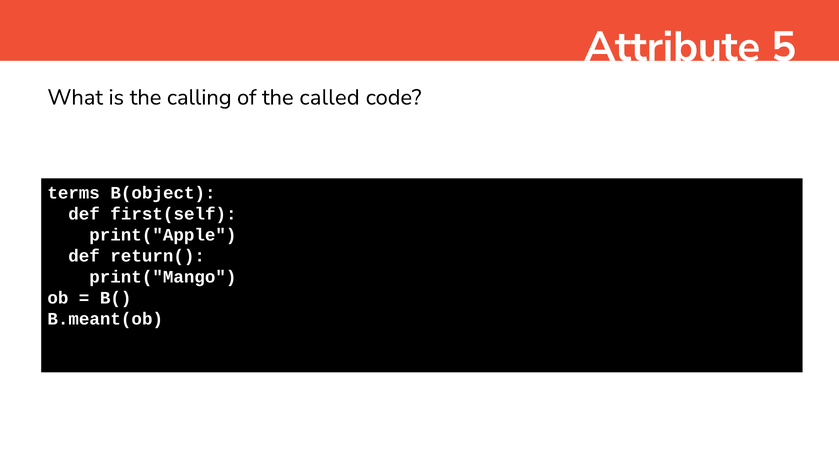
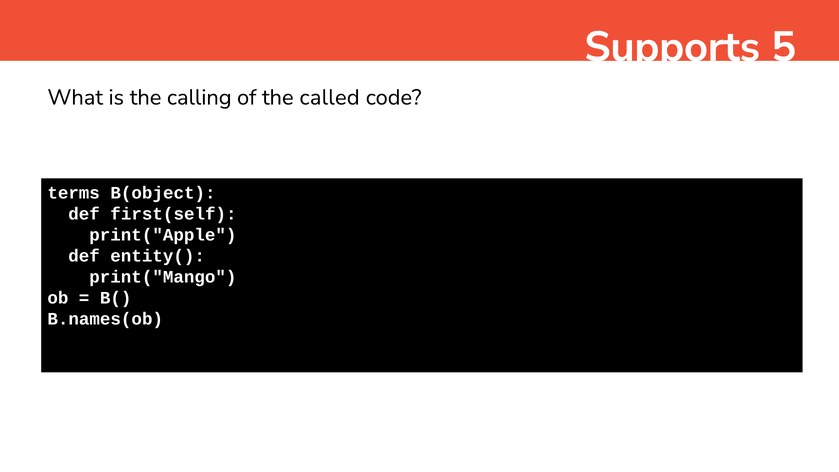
Attribute: Attribute -> Supports (672, 47)
return(: return( -> entity( (158, 256)
B.meant(ob: B.meant(ob -> B.names(ob (105, 319)
